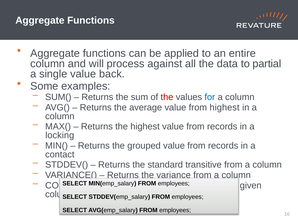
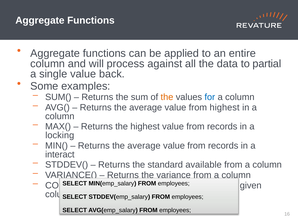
the colour: red -> orange (167, 97)
grouped: grouped -> average (144, 145)
contact: contact -> interact (60, 154)
transitive: transitive -> available (204, 164)
